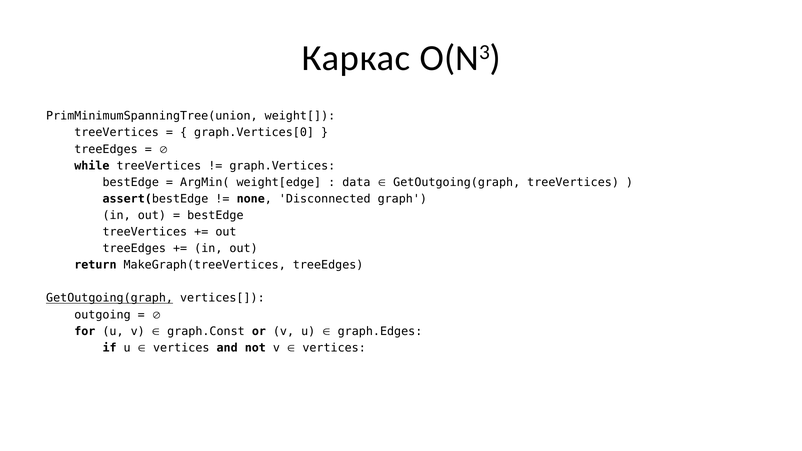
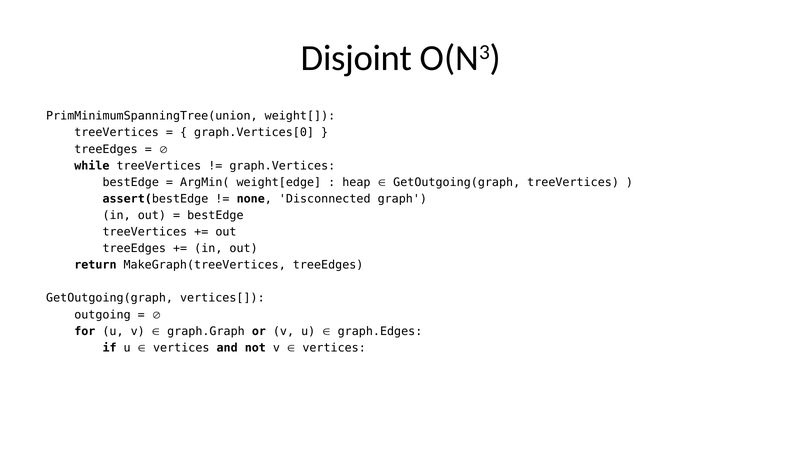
Каркас: Каркас -> Disjoint (356, 58)
data: data -> heap (356, 182)
GetOutgoing(graph underline: present -> none (110, 298)
graph.Const: graph.Const -> graph.Graph (206, 331)
